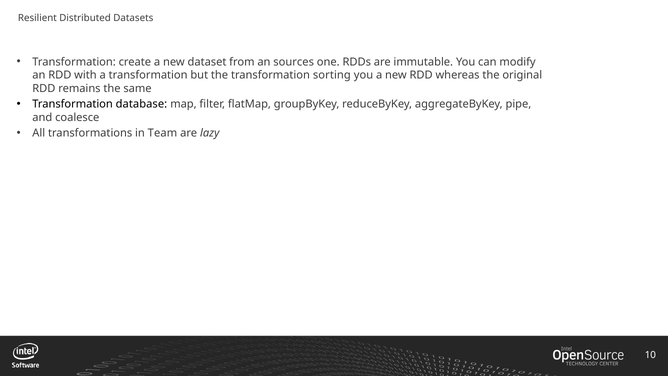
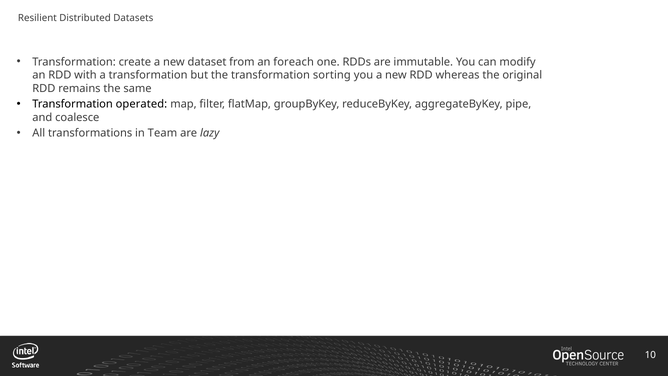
sources: sources -> foreach (294, 62)
database: database -> operated (141, 104)
